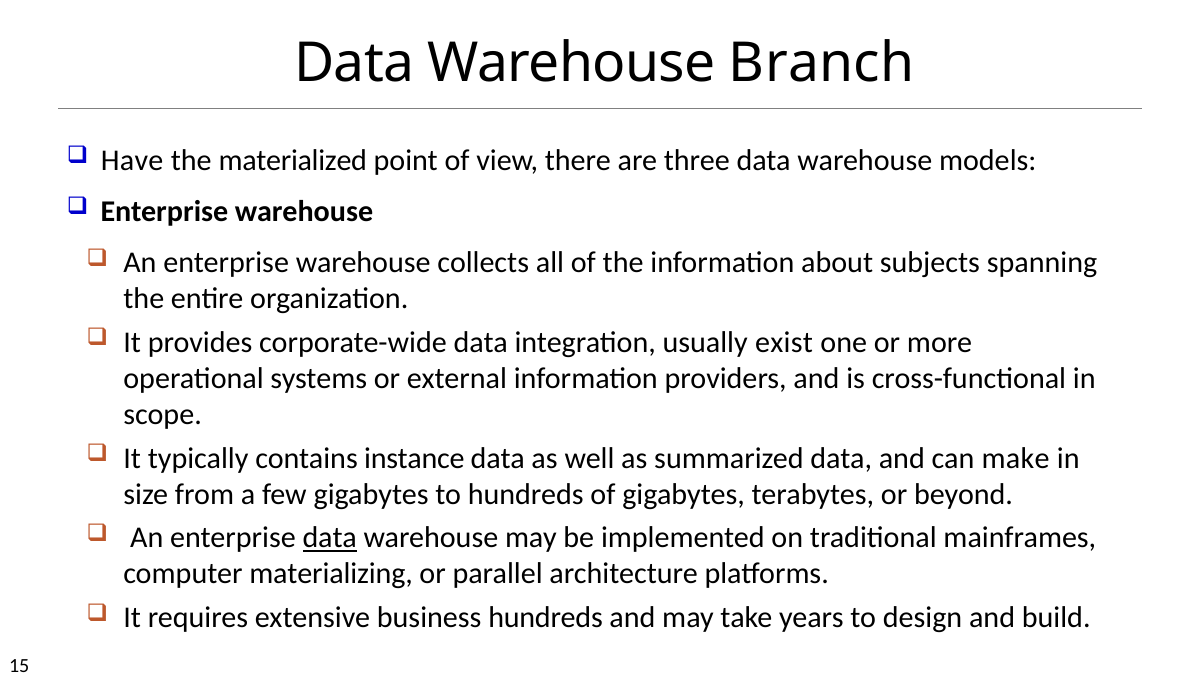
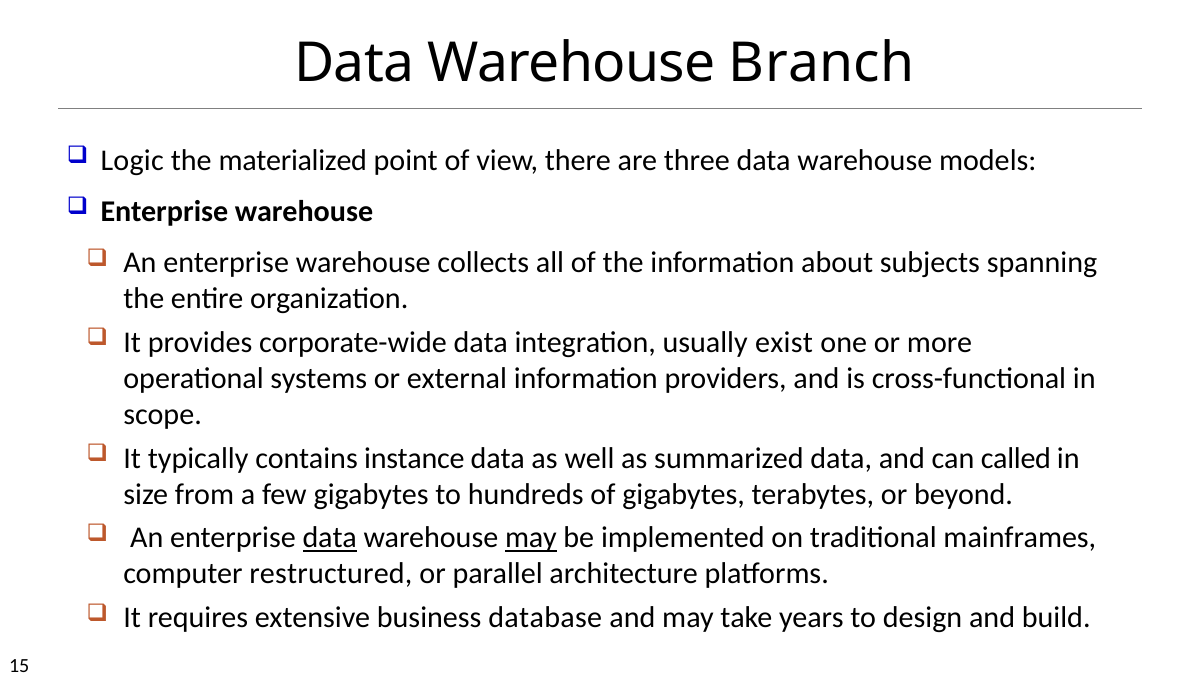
Have: Have -> Logic (132, 160)
make: make -> called (1016, 458)
may underline: none -> present (531, 538)
materializing: materializing -> restructured (331, 574)
business hundreds: hundreds -> database (545, 618)
